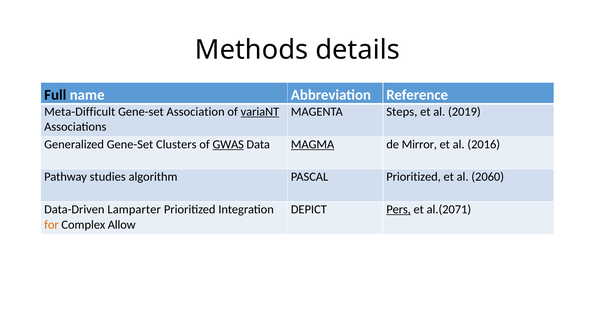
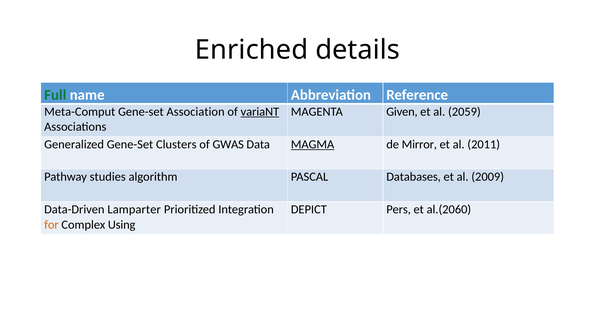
Methods: Methods -> Enriched (252, 50)
Full colour: black -> green (55, 95)
Meta-Difficult: Meta-Difficult -> Meta-Comput (80, 112)
Steps: Steps -> Given (402, 112)
2019: 2019 -> 2059 (464, 112)
GWAS underline: present -> none (228, 145)
2016: 2016 -> 2011 (484, 145)
PASCAL Prioritized: Prioritized -> Databases (414, 177)
2060: 2060 -> 2009 (488, 177)
Pers underline: present -> none (399, 210)
al.(2071: al.(2071 -> al.(2060 (449, 210)
Allow: Allow -> Using (122, 225)
